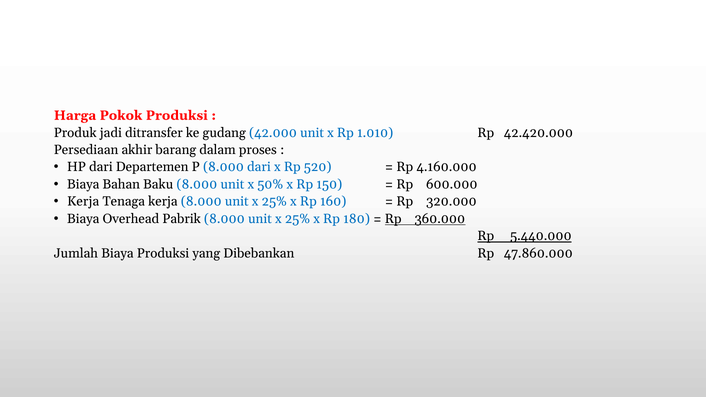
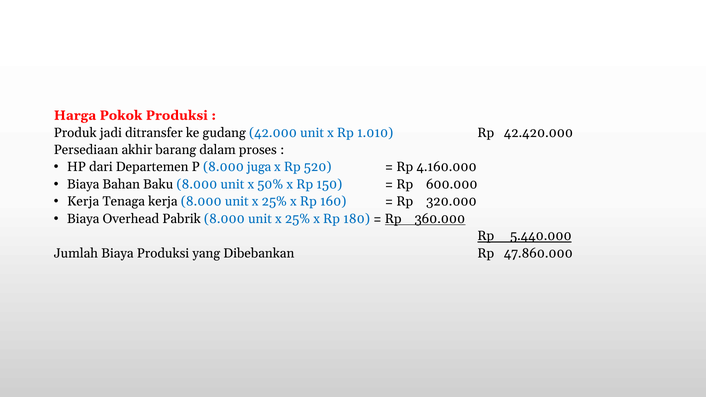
8.000 dari: dari -> juga (259, 167)
